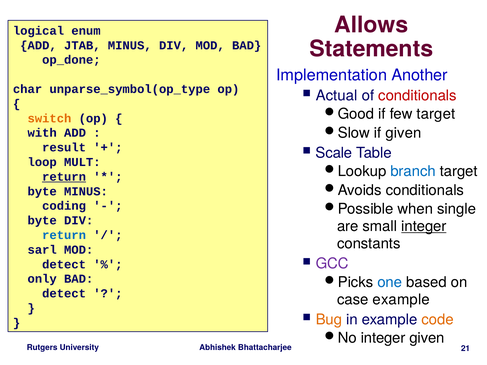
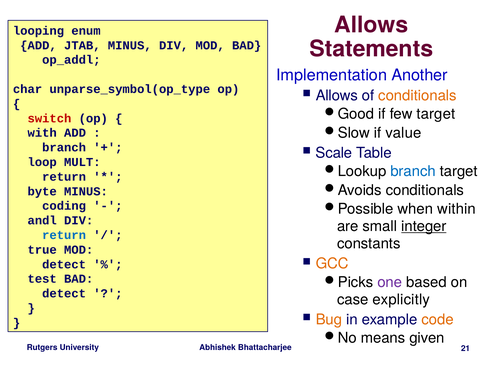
logical: logical -> looping (38, 31)
op_done: op_done -> op_addl (71, 60)
Actual: Actual -> Allows (337, 96)
conditionals colour: red -> orange (417, 96)
switch colour: orange -> red (49, 118)
if given: given -> value (403, 133)
result: result -> branch (64, 148)
return underline: present -> none (64, 177)
single: single -> within (457, 209)
byte: byte -> andl (42, 221)
sarl: sarl -> true (42, 250)
GCC colour: purple -> orange (332, 264)
only: only -> test (42, 279)
one colour: blue -> purple (390, 282)
case example: example -> explicitly (401, 300)
integer: integer -> means (383, 338)
